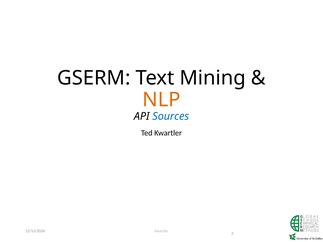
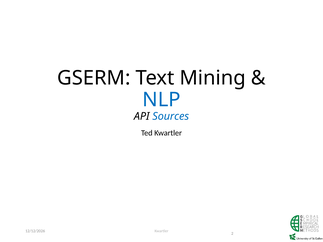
NLP colour: orange -> blue (161, 100)
